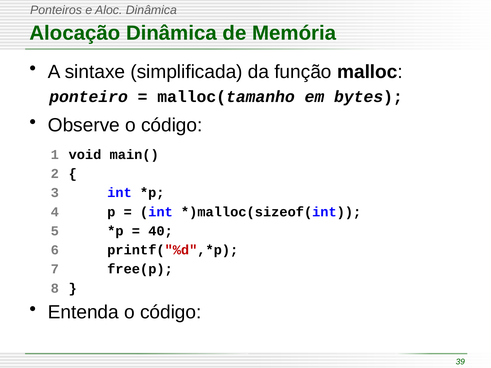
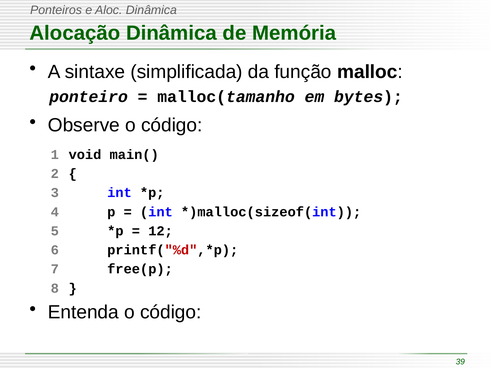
40: 40 -> 12 (161, 231)
